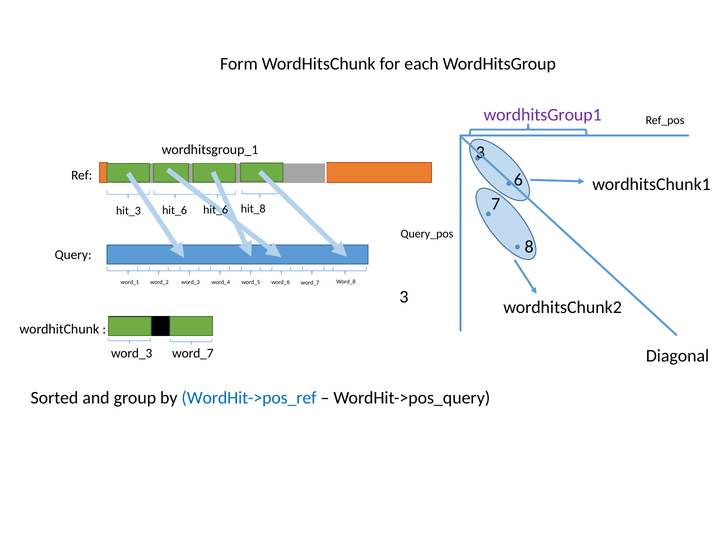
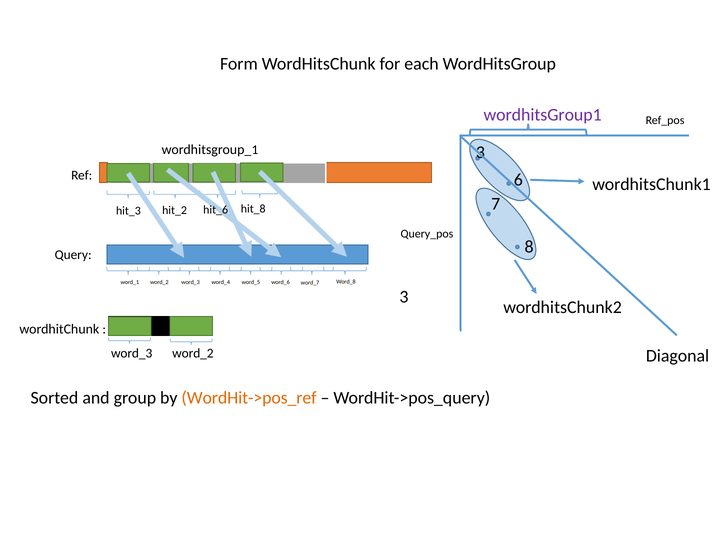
hit_3 hit_6: hit_6 -> hit_2 (175, 210)
word_3 word_7: word_7 -> word_2 (193, 353)
WordHit->pos_ref colour: blue -> orange (249, 398)
